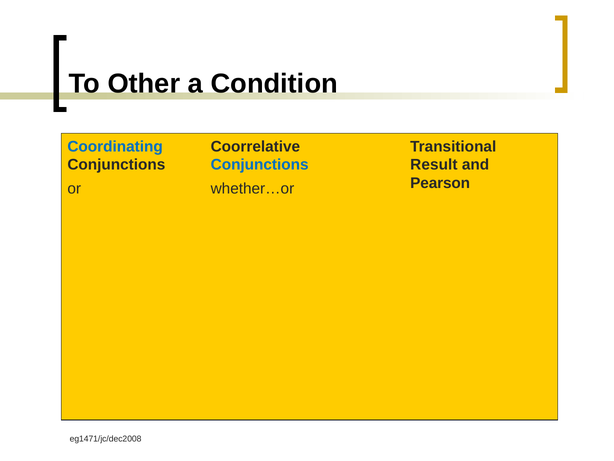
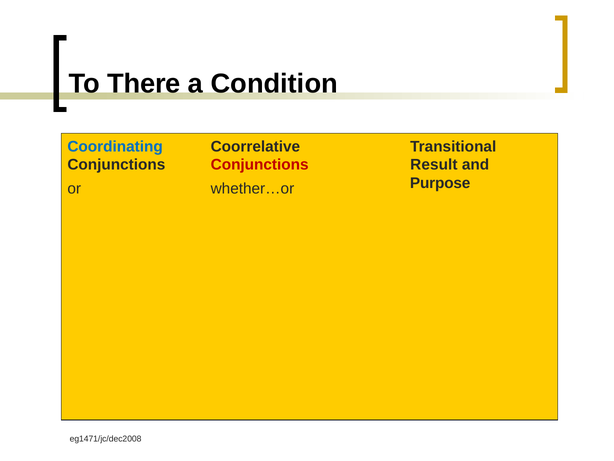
Other: Other -> There (144, 84)
Conjunctions colour: blue -> red (260, 165)
Pearson: Pearson -> Purpose (440, 183)
